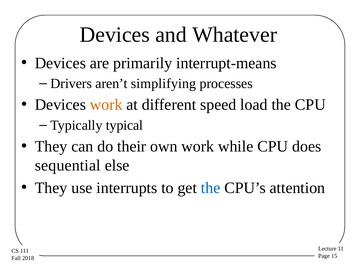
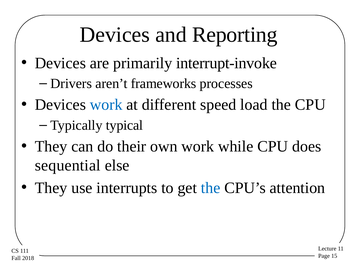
Whatever: Whatever -> Reporting (235, 35)
interrupt-means: interrupt-means -> interrupt-invoke (227, 63)
simplifying: simplifying -> frameworks (164, 83)
work colour: orange -> blue (106, 105)
